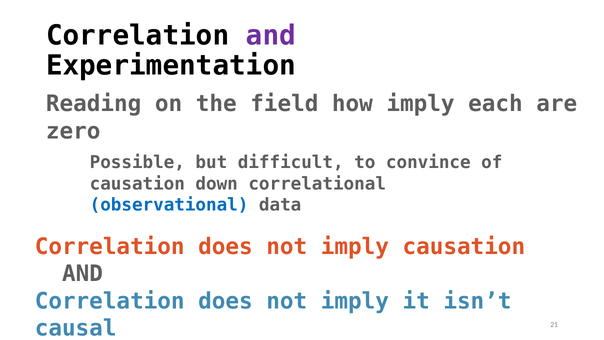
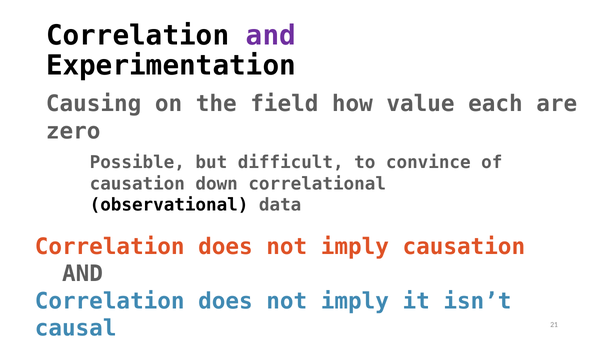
Reading: Reading -> Causing (94, 104)
how imply: imply -> value (421, 104)
observational colour: blue -> black (169, 205)
